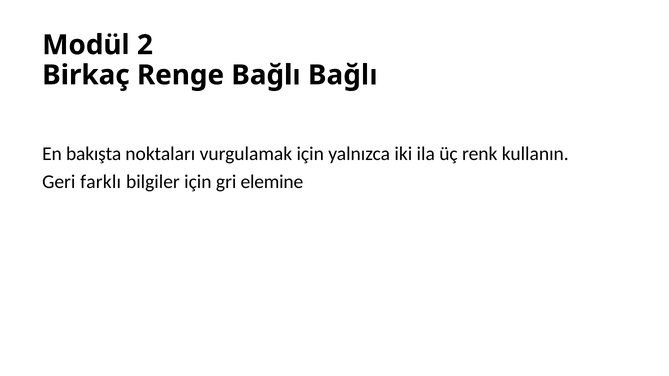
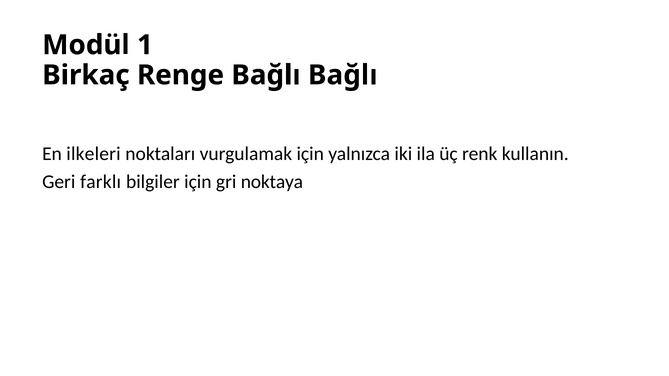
2: 2 -> 1 (145, 45)
bakışta: bakışta -> ilkeleri (93, 154)
elemine: elemine -> noktaya (272, 182)
